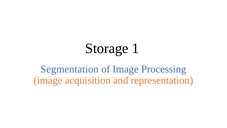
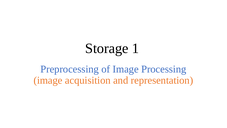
Segmentation: Segmentation -> Preprocessing (70, 69)
